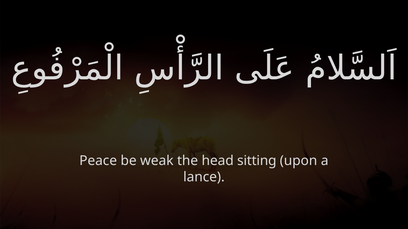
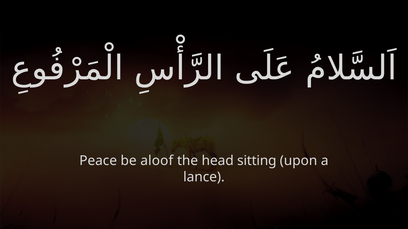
weak: weak -> aloof (157, 161)
